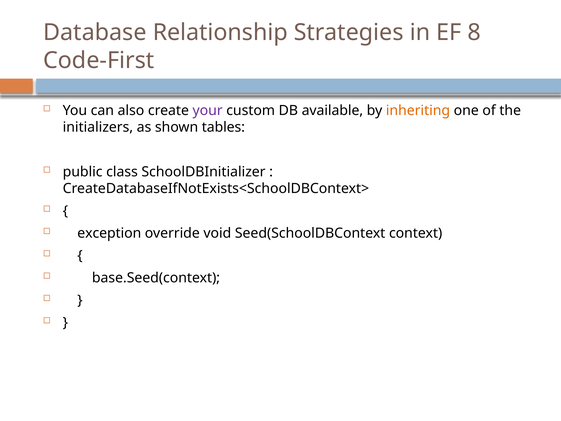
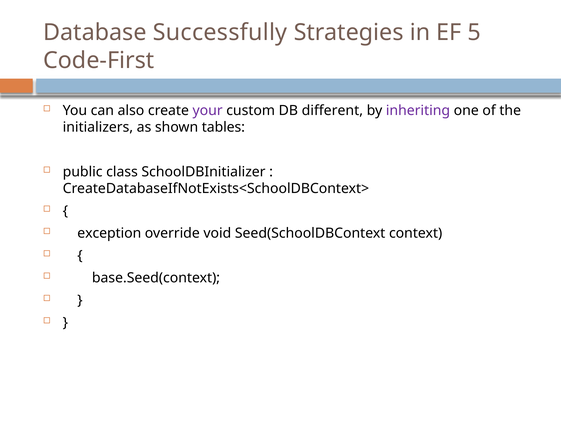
Relationship: Relationship -> Successfully (220, 32)
8: 8 -> 5 (474, 32)
available: available -> different (332, 110)
inheriting colour: orange -> purple (418, 110)
